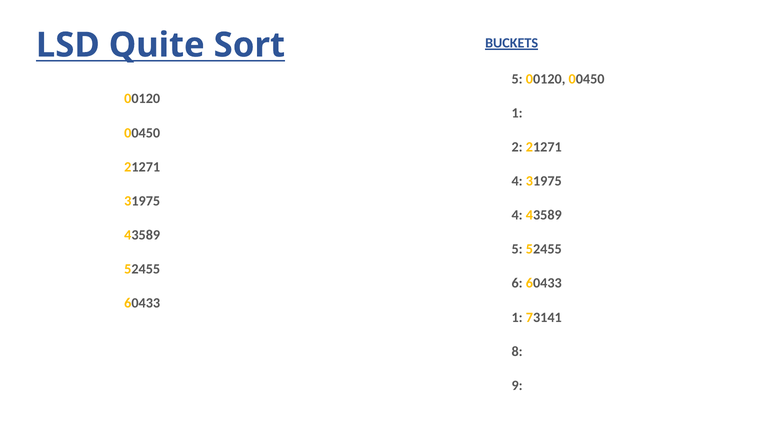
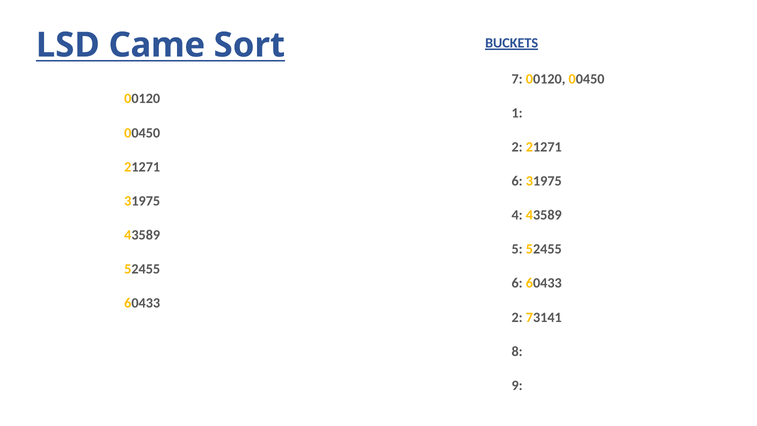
Quite: Quite -> Came (157, 45)
5: 5 -> 7 (517, 79)
4: 4 -> 6 (517, 181)
1: 1 -> 2 (517, 317)
